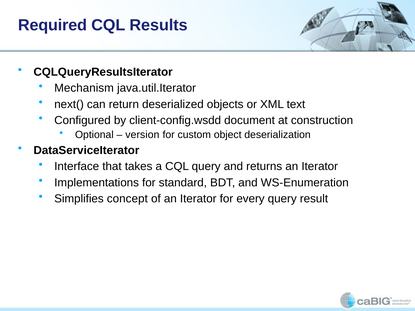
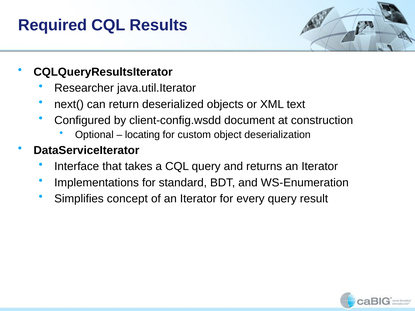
Mechanism: Mechanism -> Researcher (84, 88)
version: version -> locating (142, 135)
